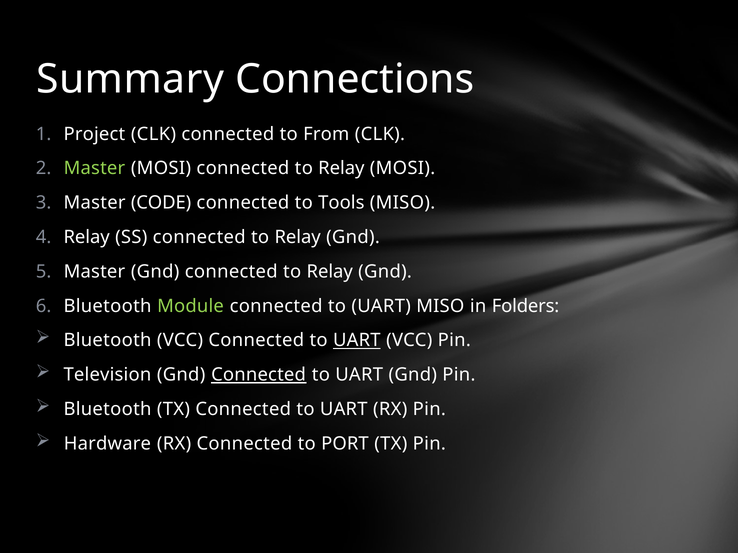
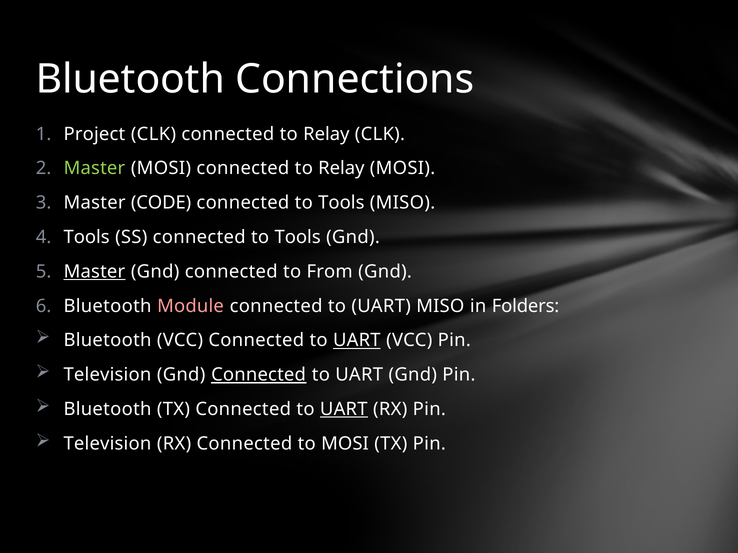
Summary: Summary -> Bluetooth (130, 79)
CLK connected to From: From -> Relay (326, 134)
Relay: Relay -> Tools (87, 237)
SS connected to Relay: Relay -> Tools (298, 237)
Master underline: none -> present (94, 272)
Gnd connected to Relay: Relay -> From (330, 272)
Module colour: light green -> pink (191, 306)
UART underline: none -> present (344, 410)
Hardware: Hardware -> Television (107, 444)
to PORT: PORT -> MOSI (345, 444)
